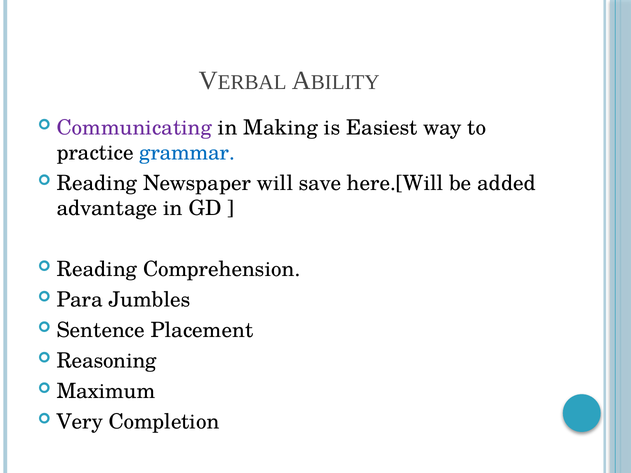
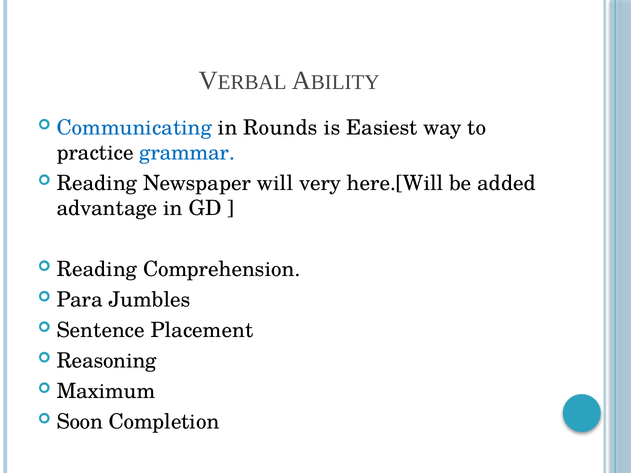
Communicating colour: purple -> blue (134, 128)
Making: Making -> Rounds (281, 128)
save: save -> very (320, 183)
Very: Very -> Soon (80, 422)
